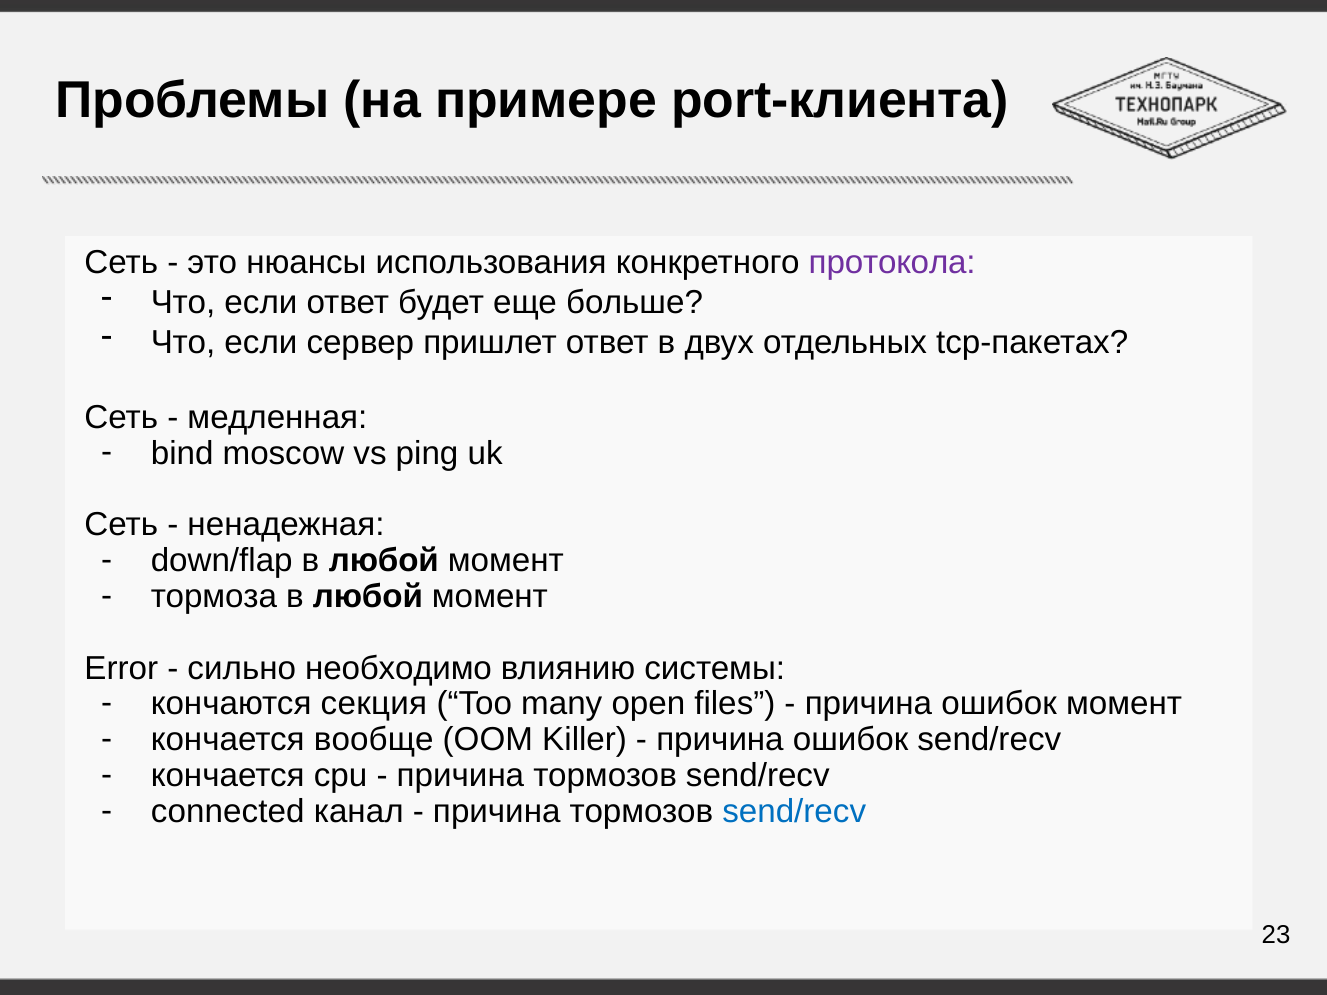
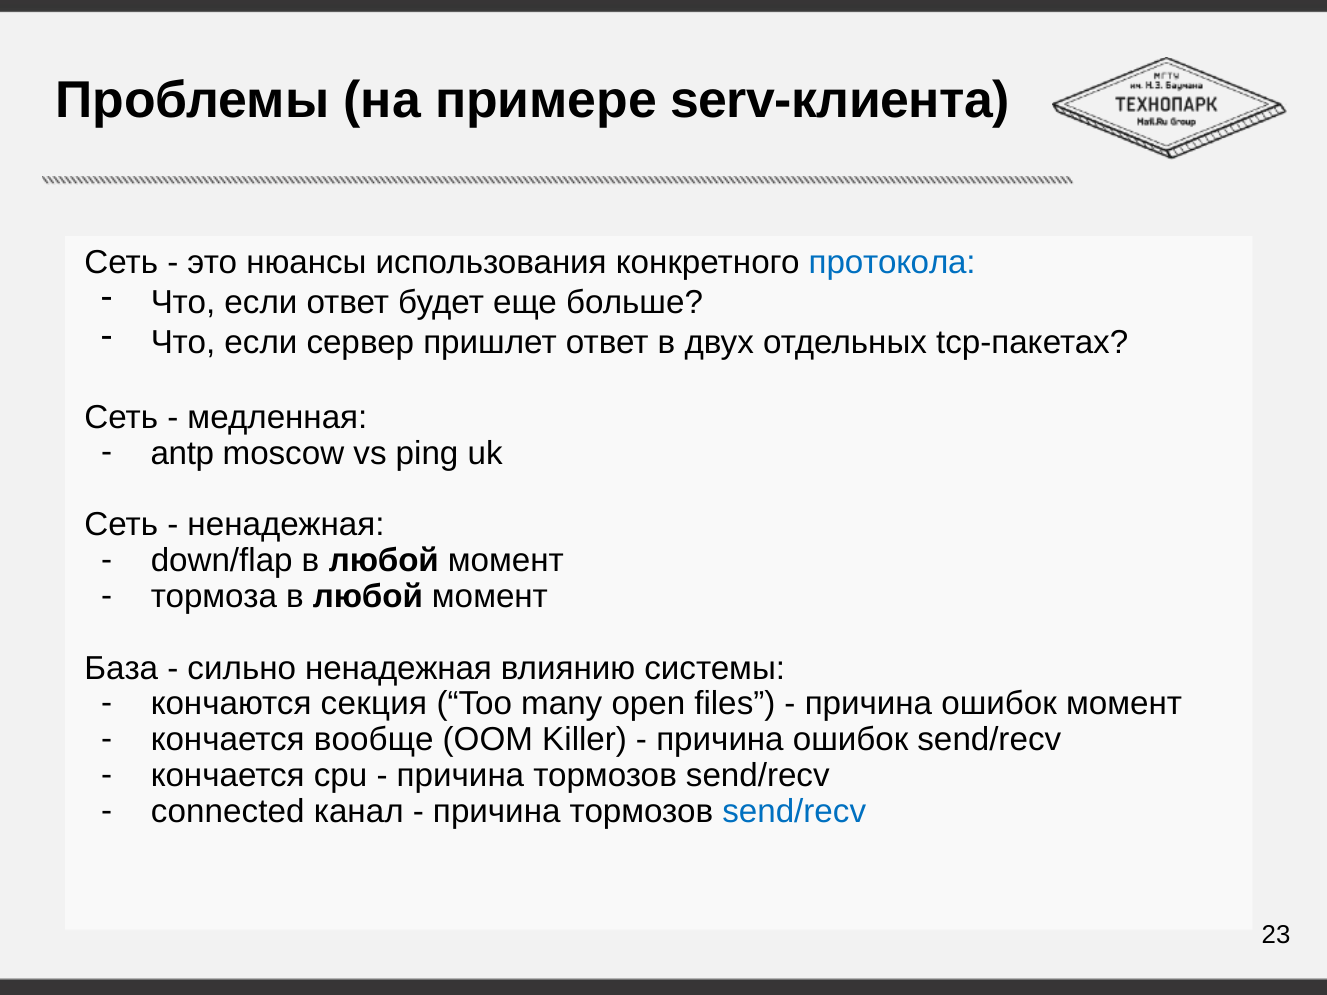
port-клиента: port-клиента -> serv-клиента (840, 100)
протокола colour: purple -> blue (892, 263)
bind: bind -> antp (182, 453)
Error: Error -> База (121, 668)
сильно необходимо: необходимо -> ненадежная (398, 668)
